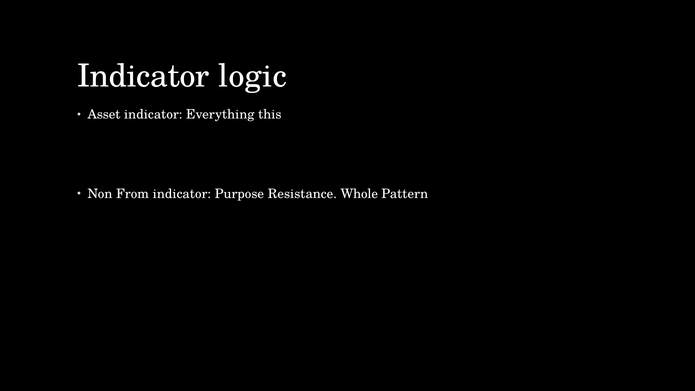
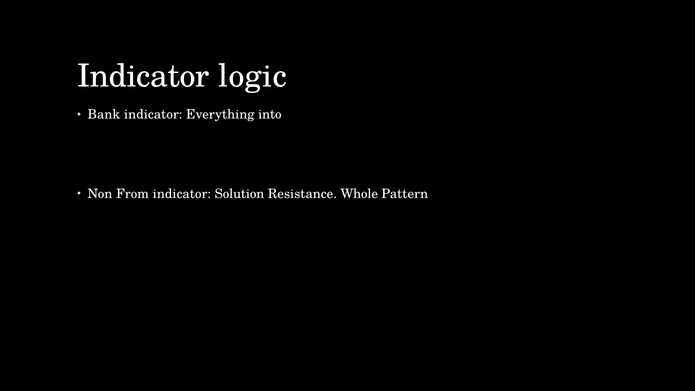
Asset: Asset -> Bank (104, 114)
this: this -> into (270, 114)
Purpose: Purpose -> Solution (239, 194)
